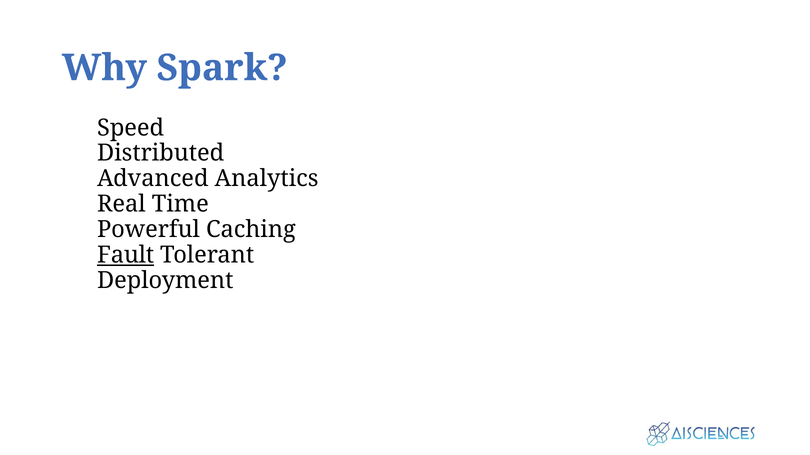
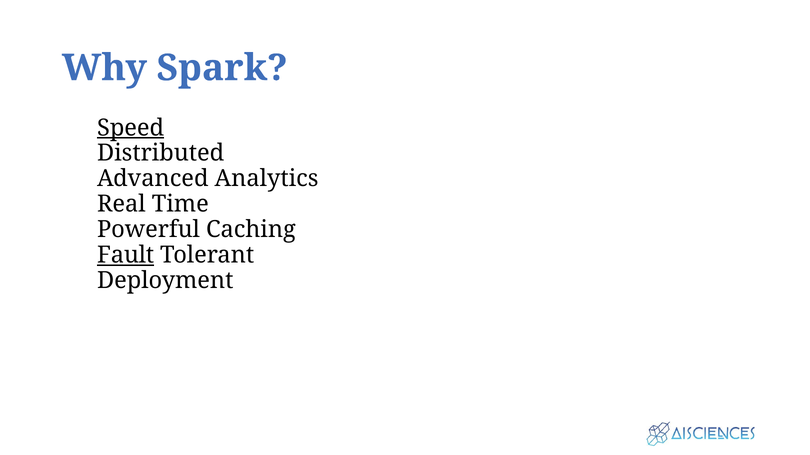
Speed underline: none -> present (131, 128)
